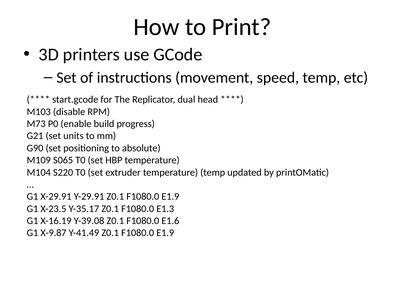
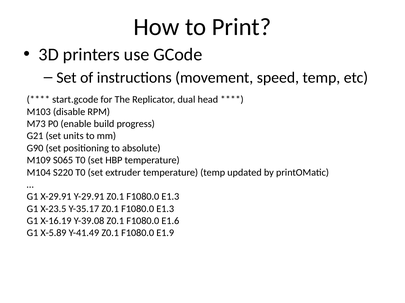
Y-29.91 Z0.1 F1080.0 E1.9: E1.9 -> E1.3 (170, 197)
X-9.87: X-9.87 -> X-5.89 (53, 234)
